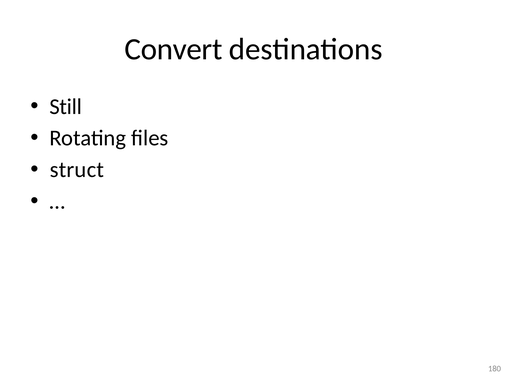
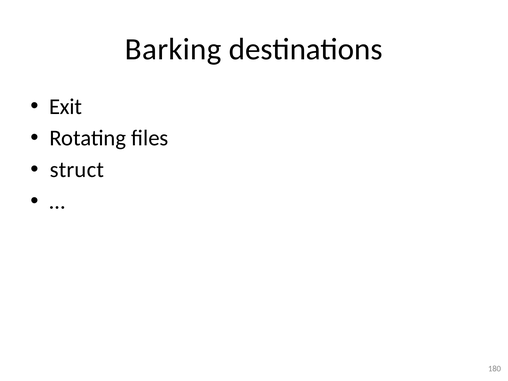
Convert: Convert -> Barking (173, 49)
Still: Still -> Exit (66, 107)
